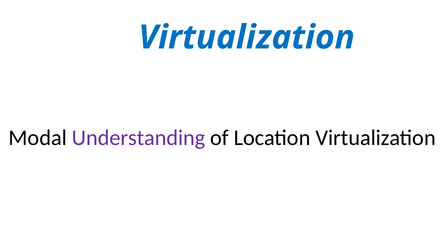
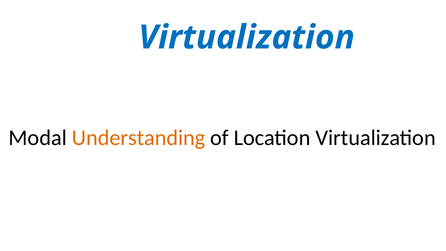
Understanding colour: purple -> orange (139, 138)
